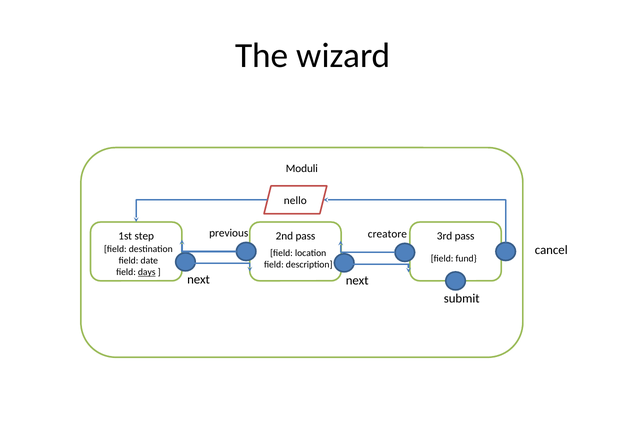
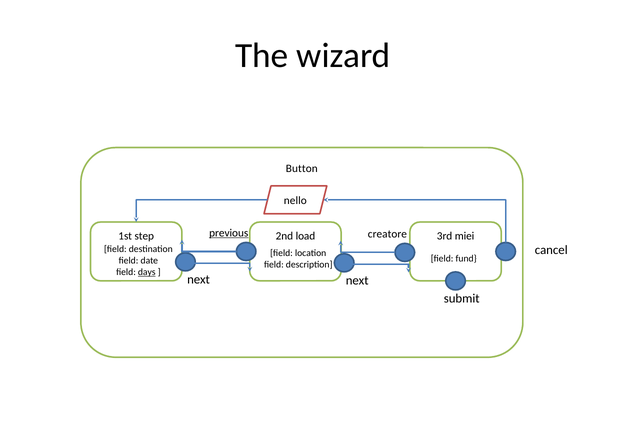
Moduli: Moduli -> Button (302, 169)
previous underline: none -> present (229, 233)
2nd pass: pass -> load (305, 236)
3rd pass: pass -> miei (465, 236)
